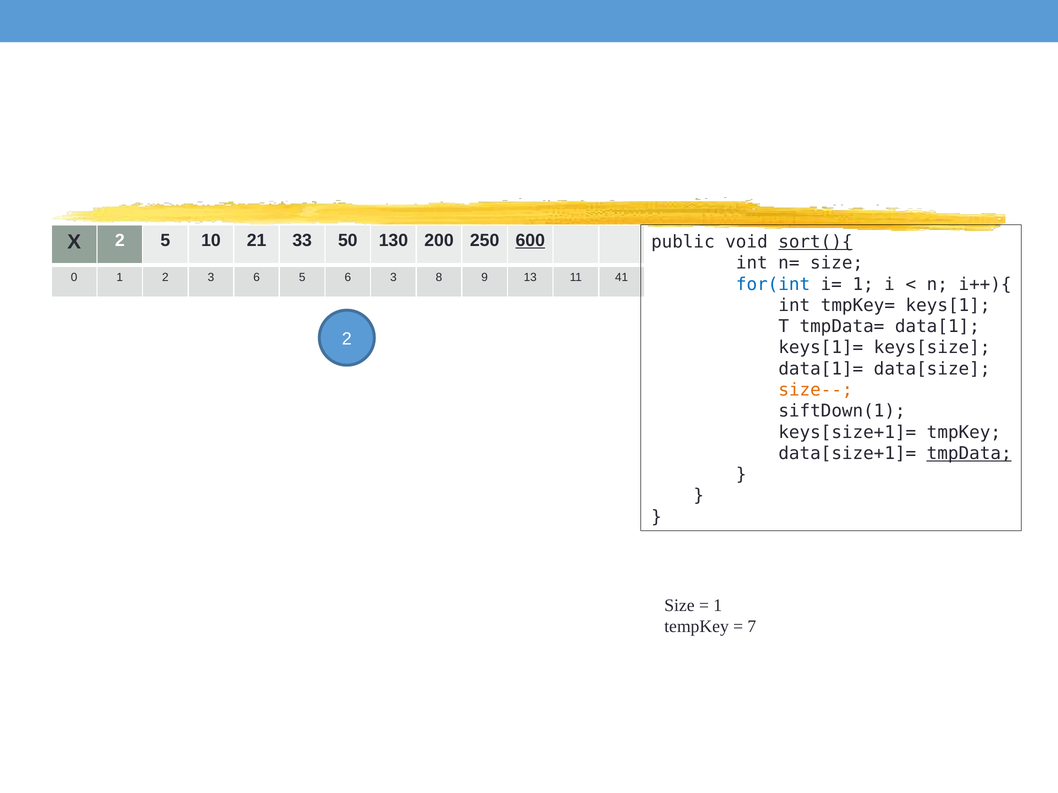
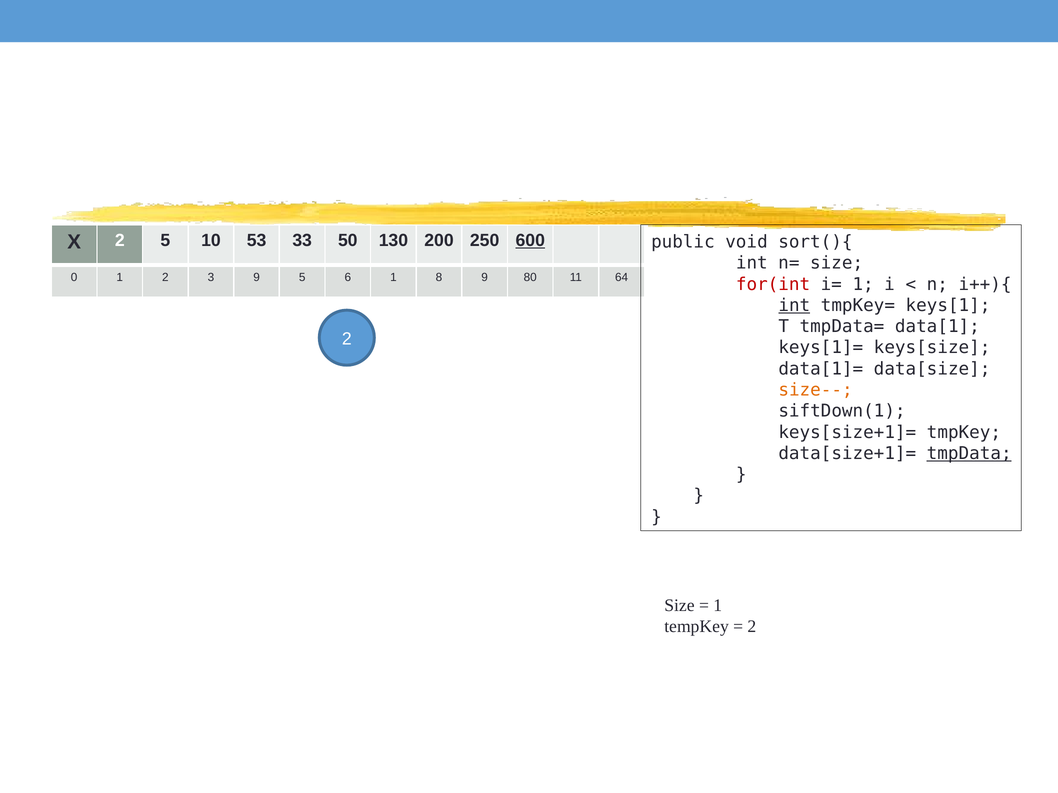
21: 21 -> 53 (257, 241)
sort(){ underline: present -> none (815, 242)
3 6: 6 -> 9 (257, 277)
6 3: 3 -> 1 (393, 277)
13: 13 -> 80 (530, 277)
41: 41 -> 64 (622, 277)
for(int colour: blue -> red (773, 284)
int underline: none -> present (794, 306)
7: 7 -> 2 (752, 627)
